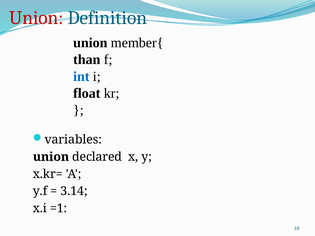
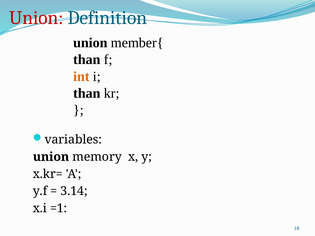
int colour: blue -> orange (81, 76)
float: float -> than (87, 93)
declared: declared -> memory (97, 157)
